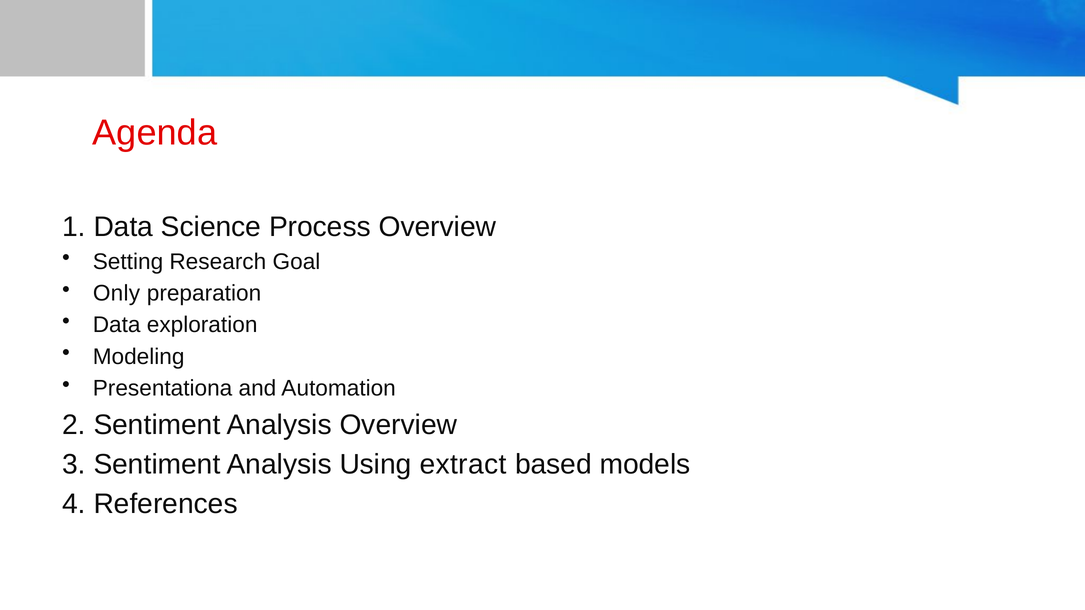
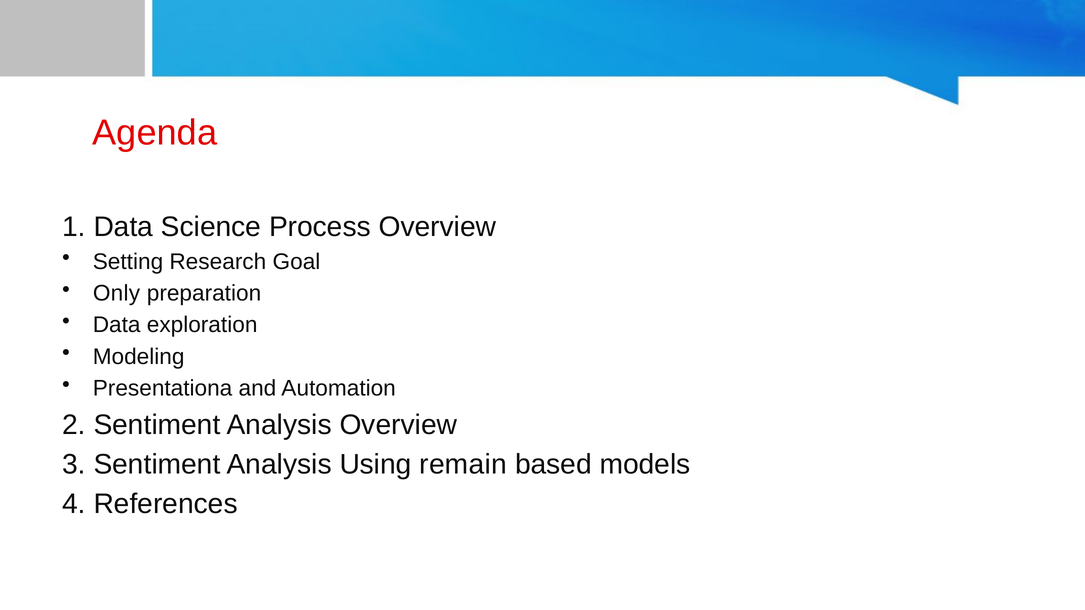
extract: extract -> remain (463, 465)
